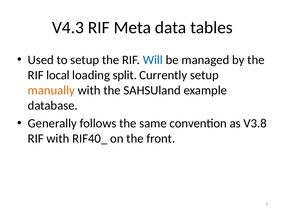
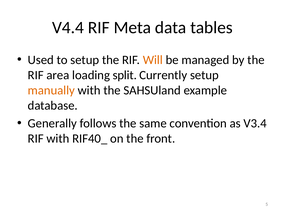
V4.3: V4.3 -> V4.4 (68, 28)
Will colour: blue -> orange (153, 60)
local: local -> area (58, 75)
V3.8: V3.8 -> V3.4 (255, 123)
